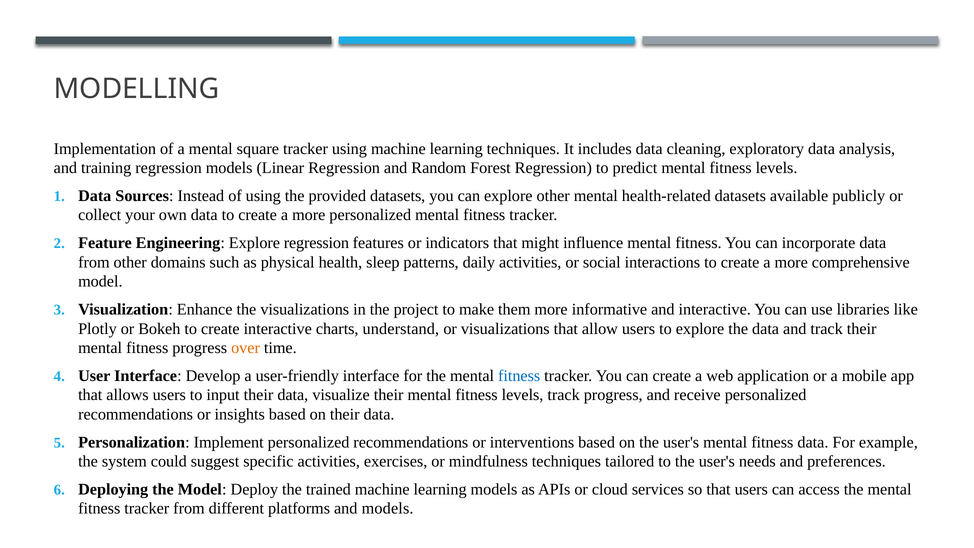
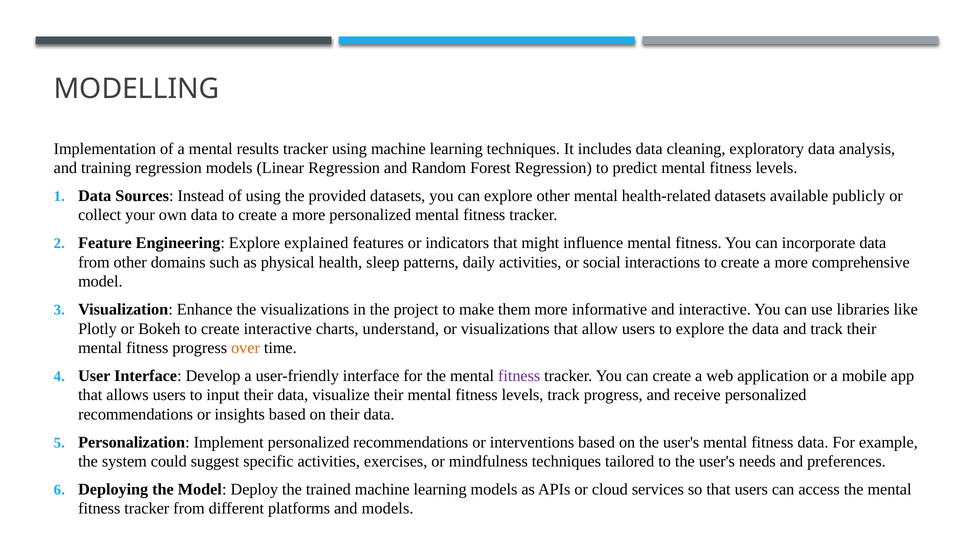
square: square -> results (258, 149)
Explore regression: regression -> explained (316, 243)
fitness colour: blue -> purple (519, 376)
